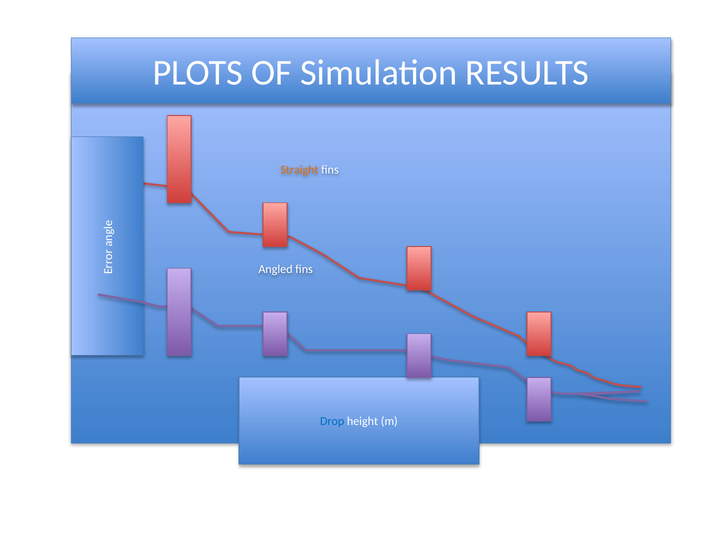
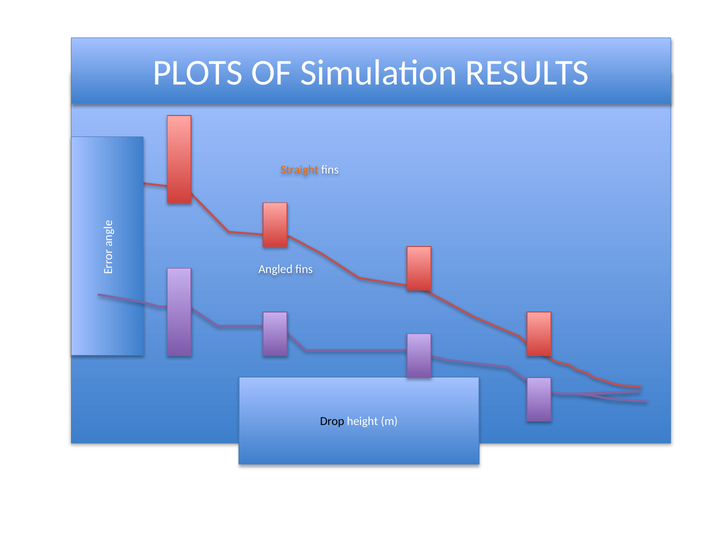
Drop colour: blue -> black (332, 422)
